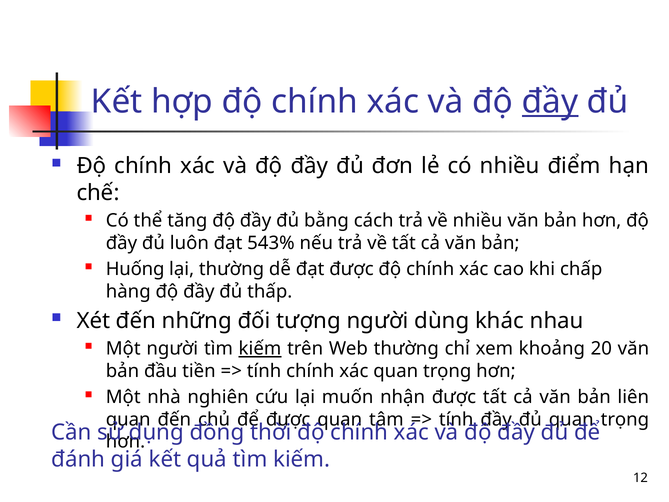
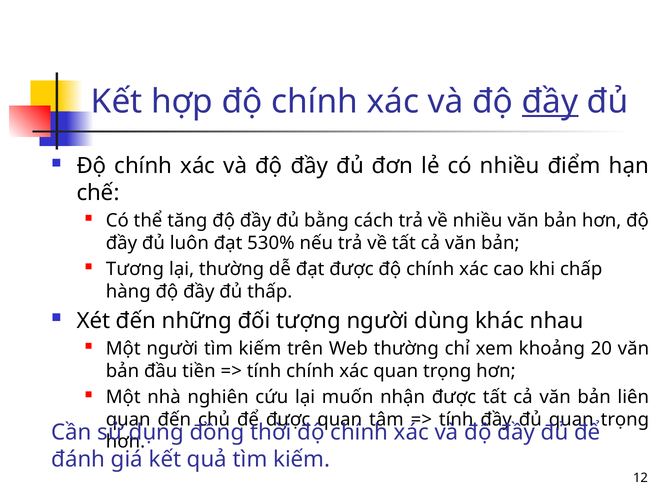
543%: 543% -> 530% (271, 243)
Huống: Huống -> Tương (135, 269)
kiếm underline: present -> none (260, 349)
